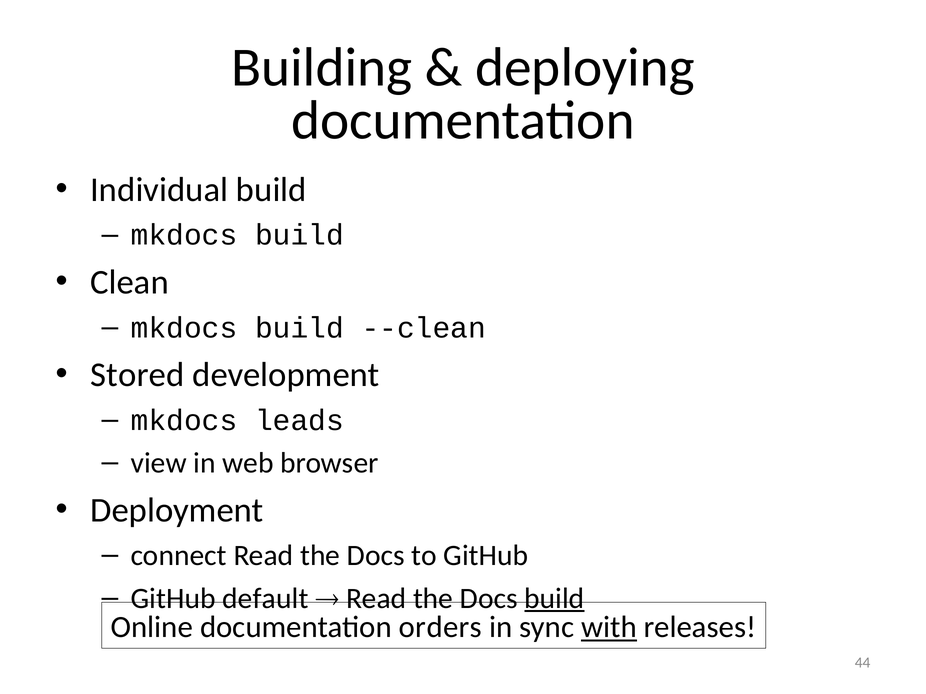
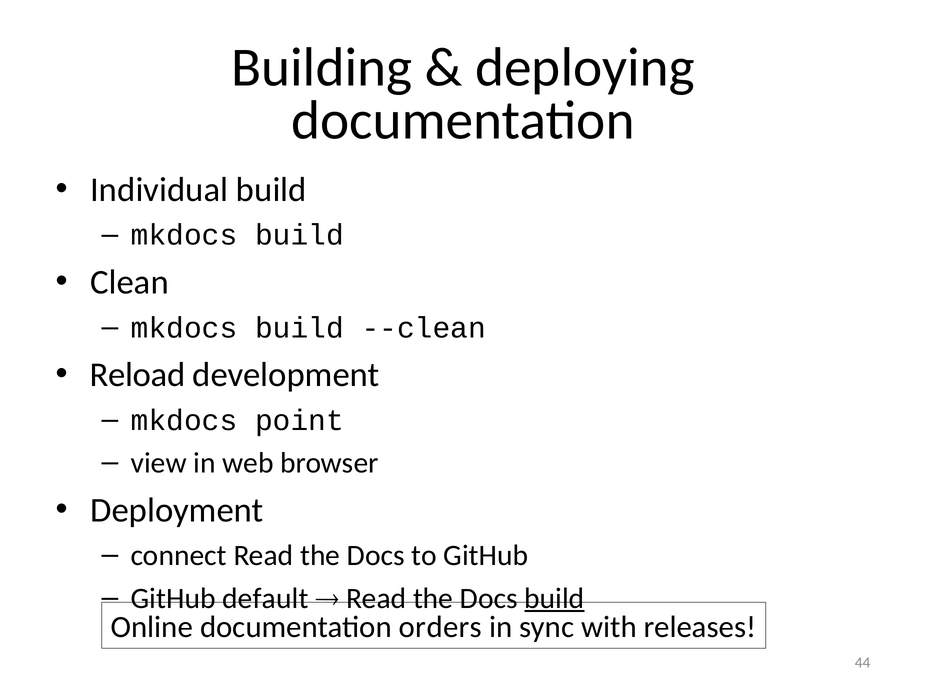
Stored: Stored -> Reload (138, 375)
leads: leads -> point (299, 421)
with underline: present -> none (609, 628)
